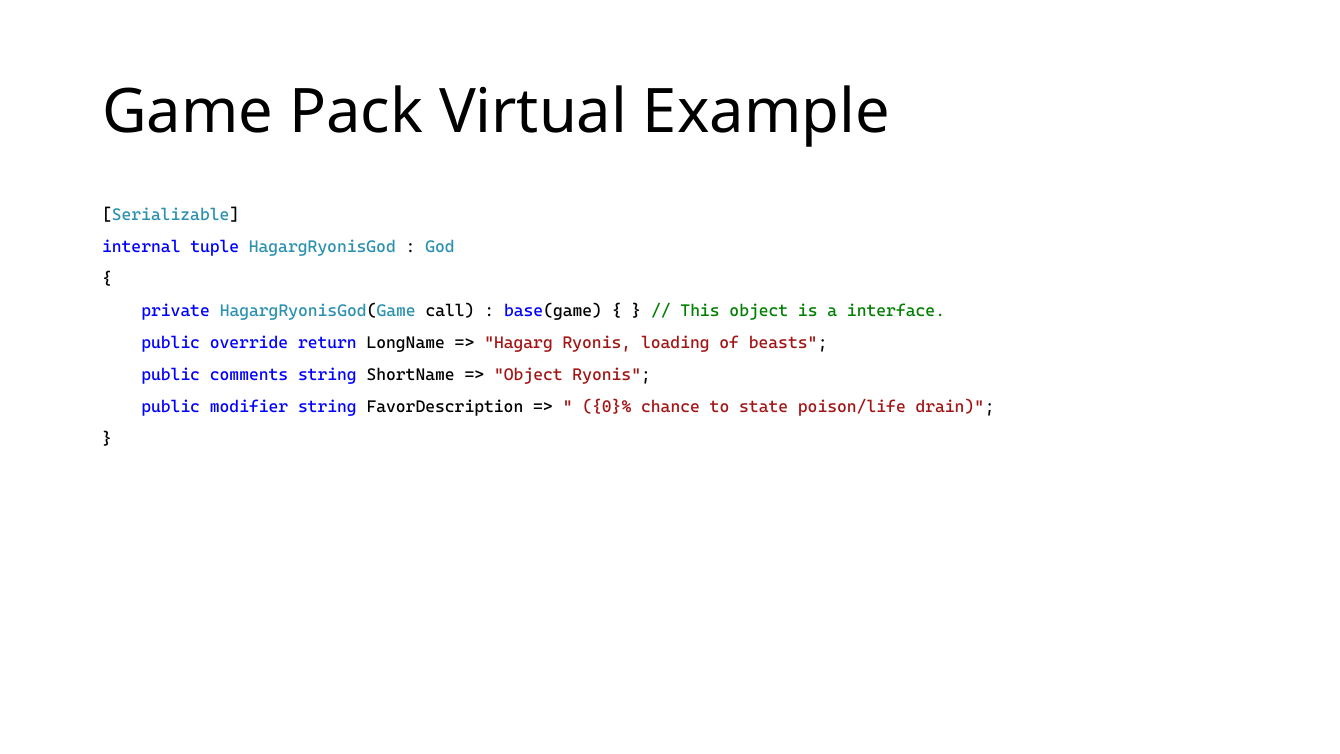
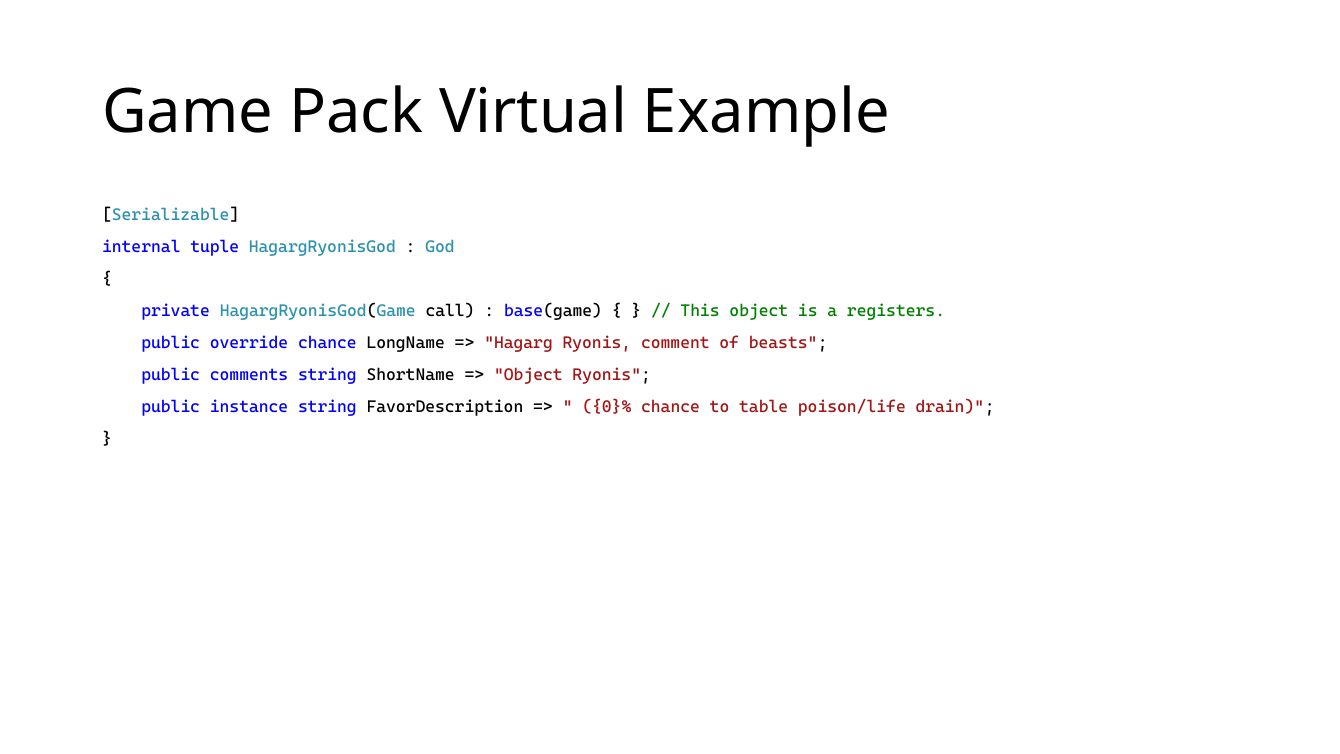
interface: interface -> registers (896, 311)
override return: return -> chance (327, 343)
loading: loading -> comment (675, 343)
modifier: modifier -> instance (249, 407)
state: state -> table (764, 407)
